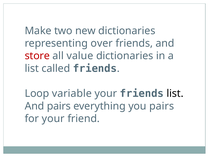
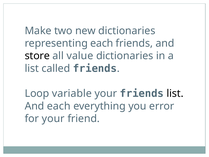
representing over: over -> each (102, 43)
store colour: red -> black (37, 56)
And pairs: pairs -> each (59, 106)
you pairs: pairs -> error (162, 106)
